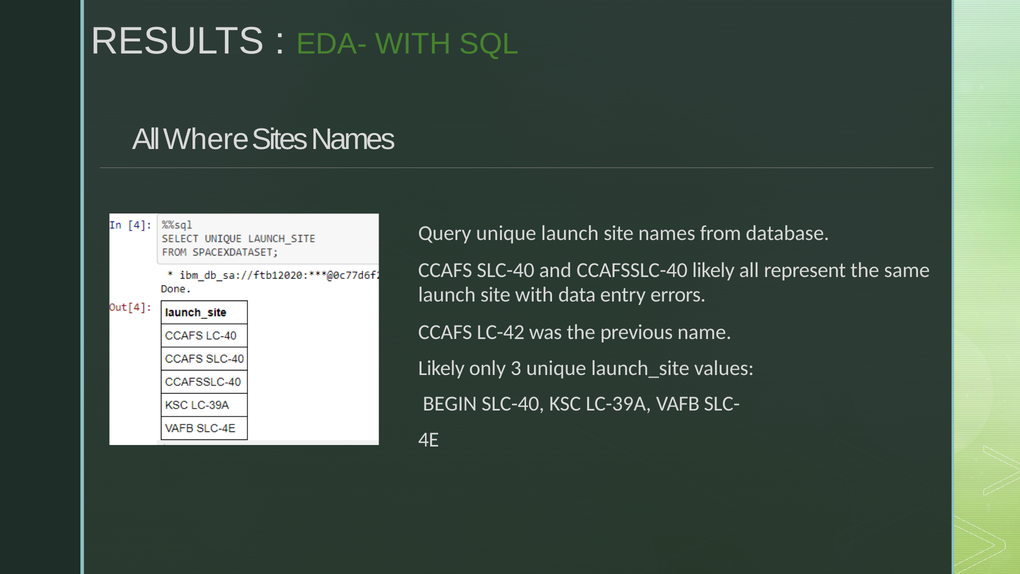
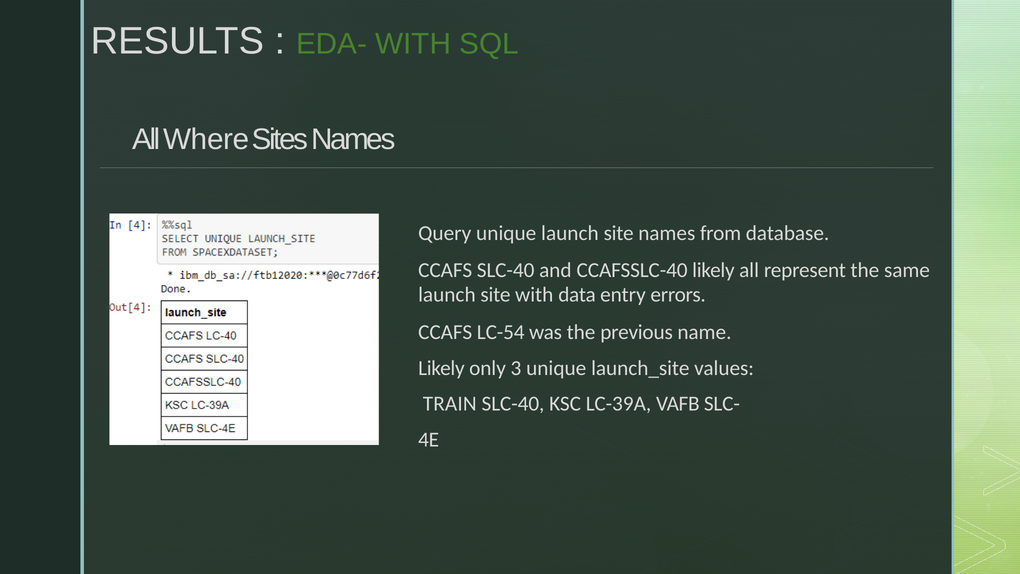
LC-42: LC-42 -> LC-54 (501, 332)
BEGIN: BEGIN -> TRAIN (450, 404)
